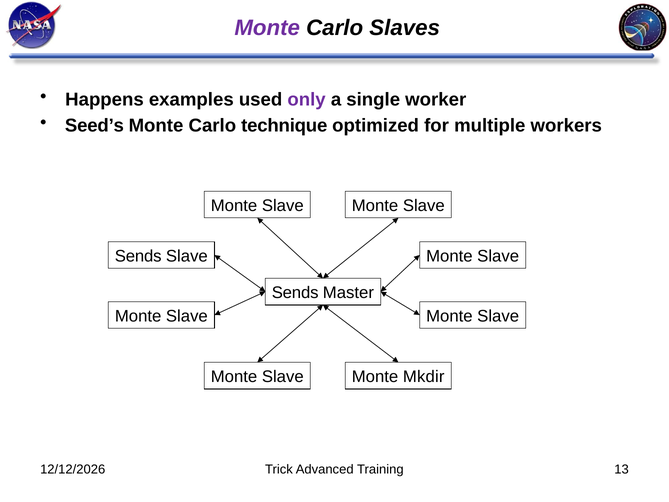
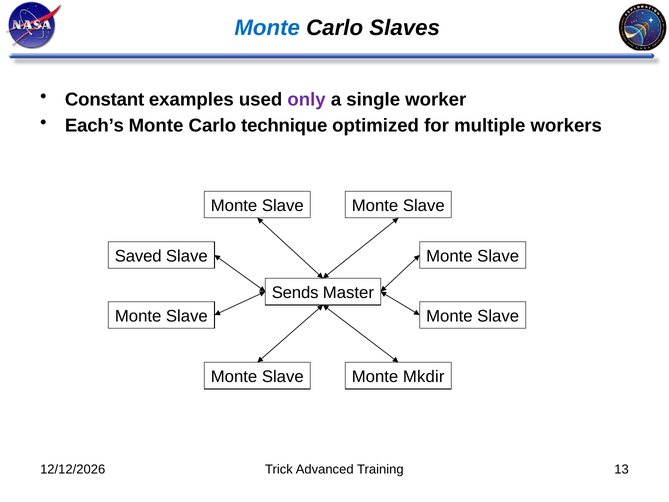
Monte colour: purple -> blue (267, 28)
Happens: Happens -> Constant (105, 99)
Seed’s: Seed’s -> Each’s (94, 125)
Sends: Sends -> Saved (138, 256)
